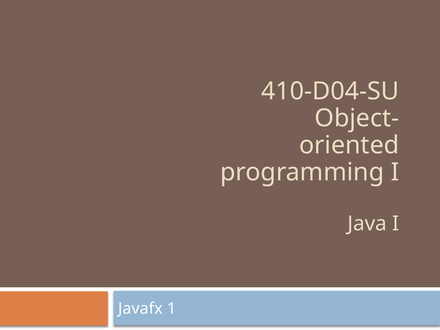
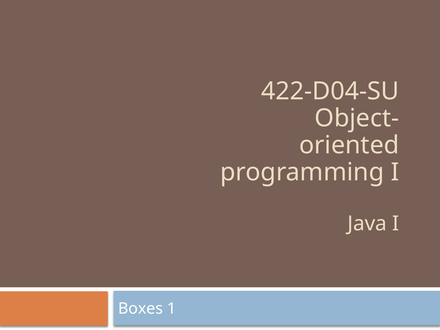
410-D04-SU: 410-D04-SU -> 422-D04-SU (330, 91)
Javafx: Javafx -> Boxes (140, 309)
